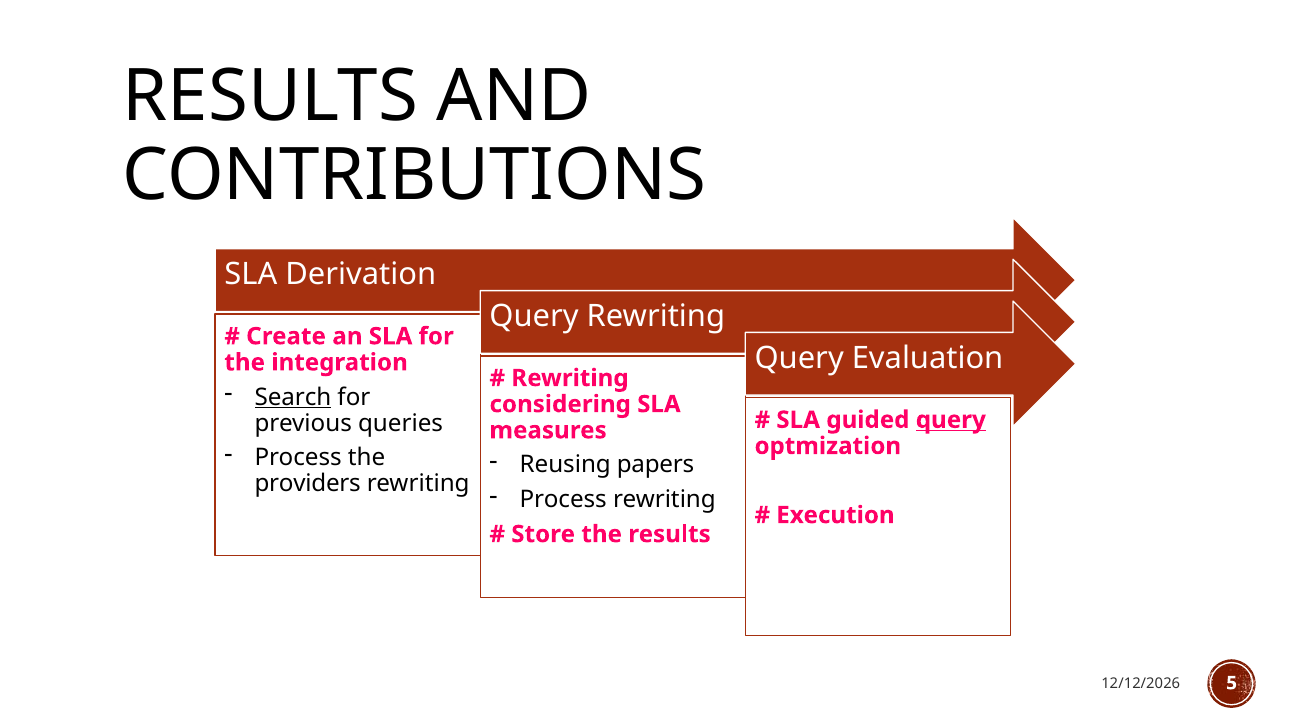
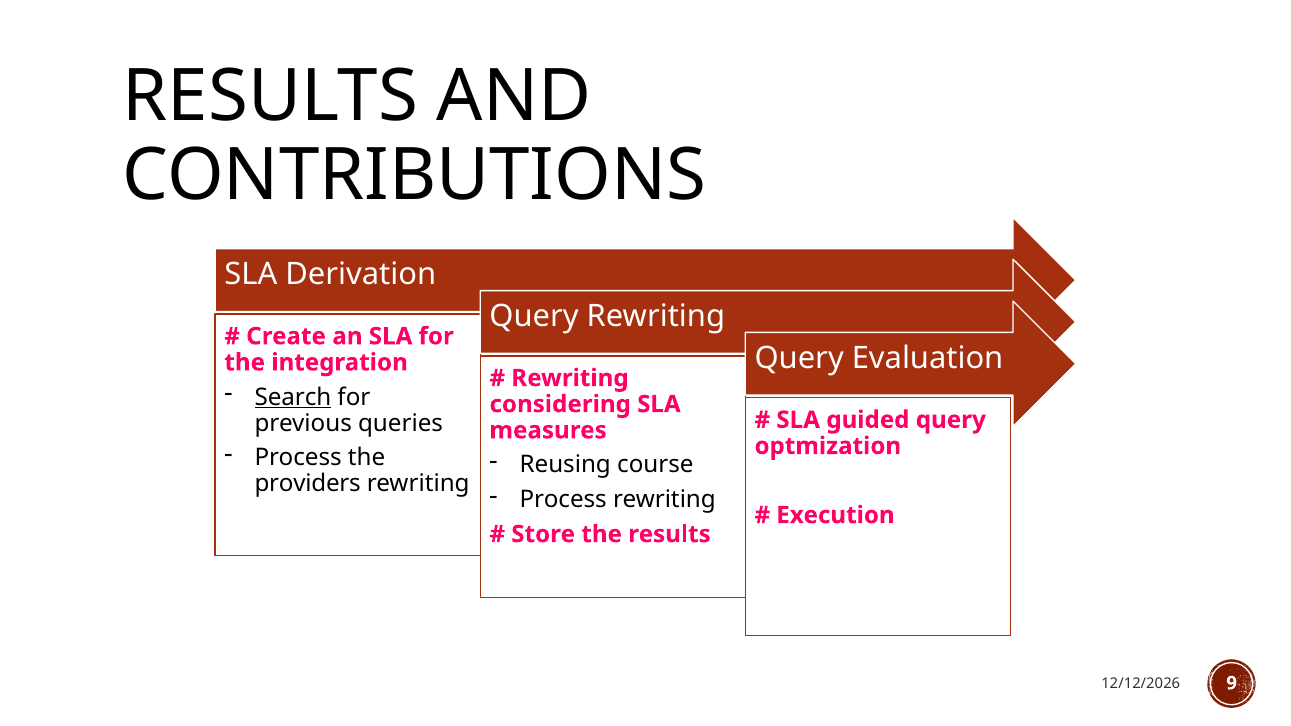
query underline: present -> none (951, 420)
papers: papers -> course (655, 465)
5: 5 -> 9 (1232, 683)
